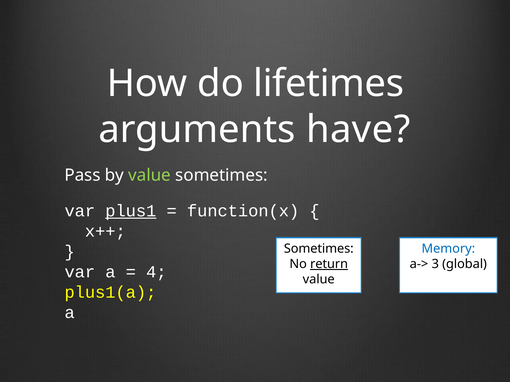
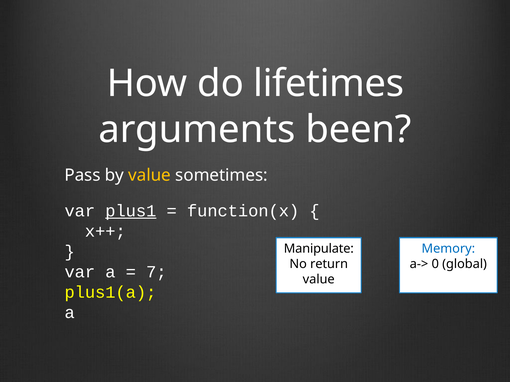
have: have -> been (358, 130)
value colour: light green -> yellow (150, 175)
Sometimes: Sometimes -> Manipulate (319, 249)
return underline: present -> none (329, 264)
3: 3 -> 0 (435, 264)
4: 4 -> 7 (156, 272)
